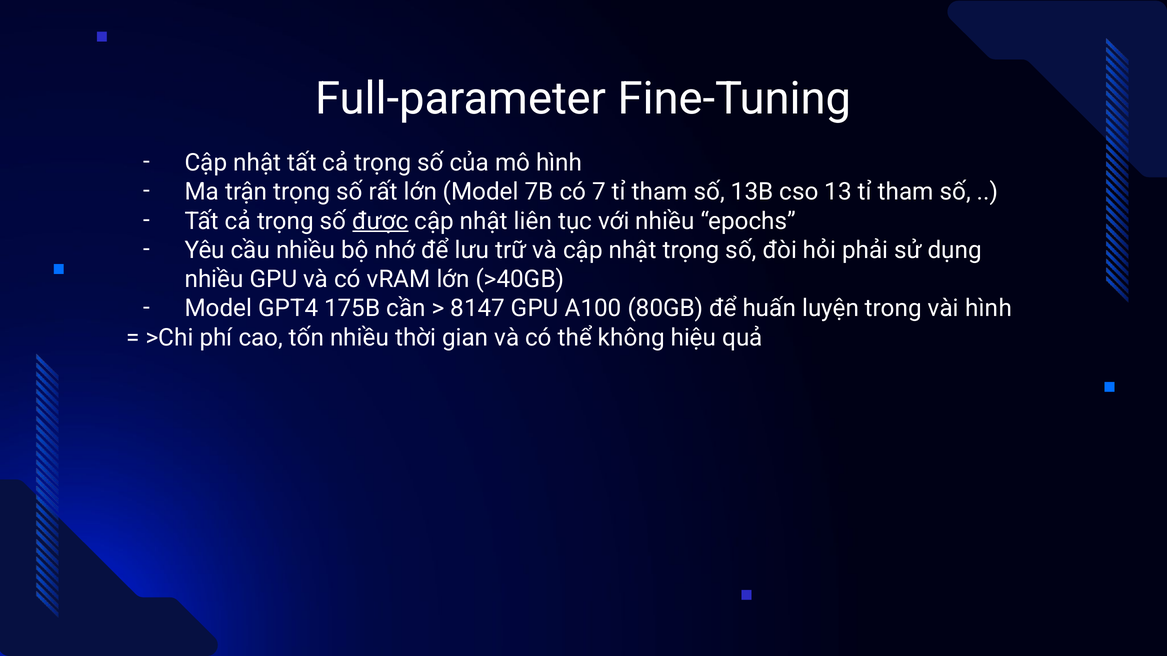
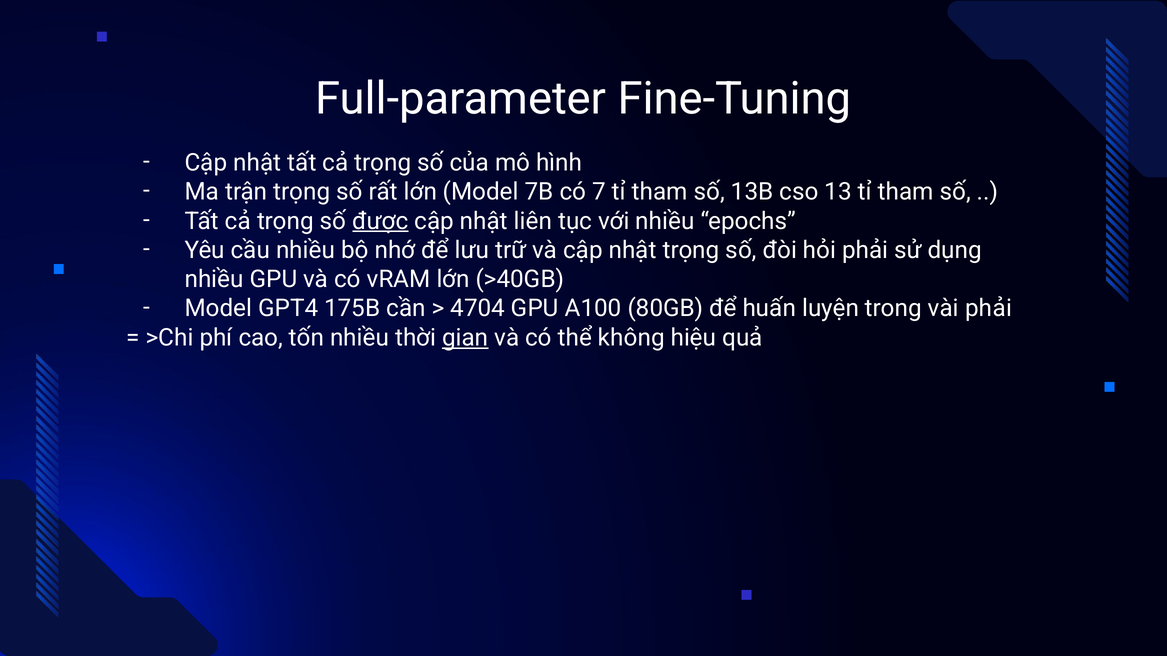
8147: 8147 -> 4704 (478, 309)
vài hình: hình -> phải (989, 309)
gian underline: none -> present (465, 338)
